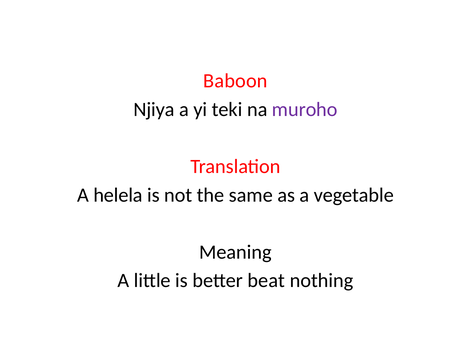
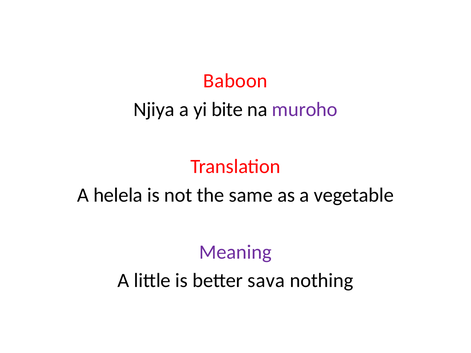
teki: teki -> bite (227, 110)
Meaning colour: black -> purple (235, 252)
beat: beat -> sava (266, 281)
